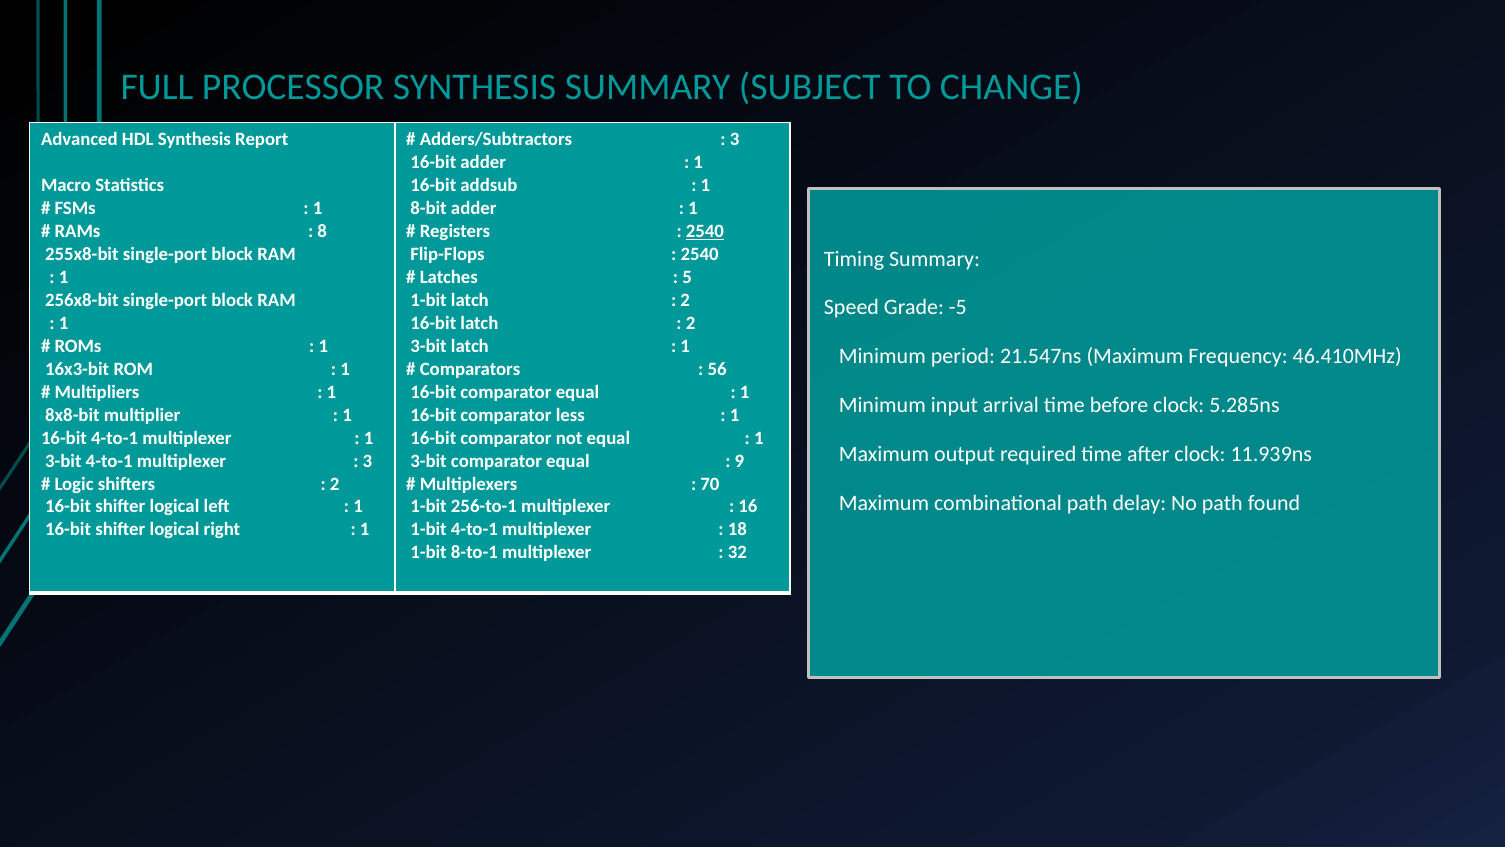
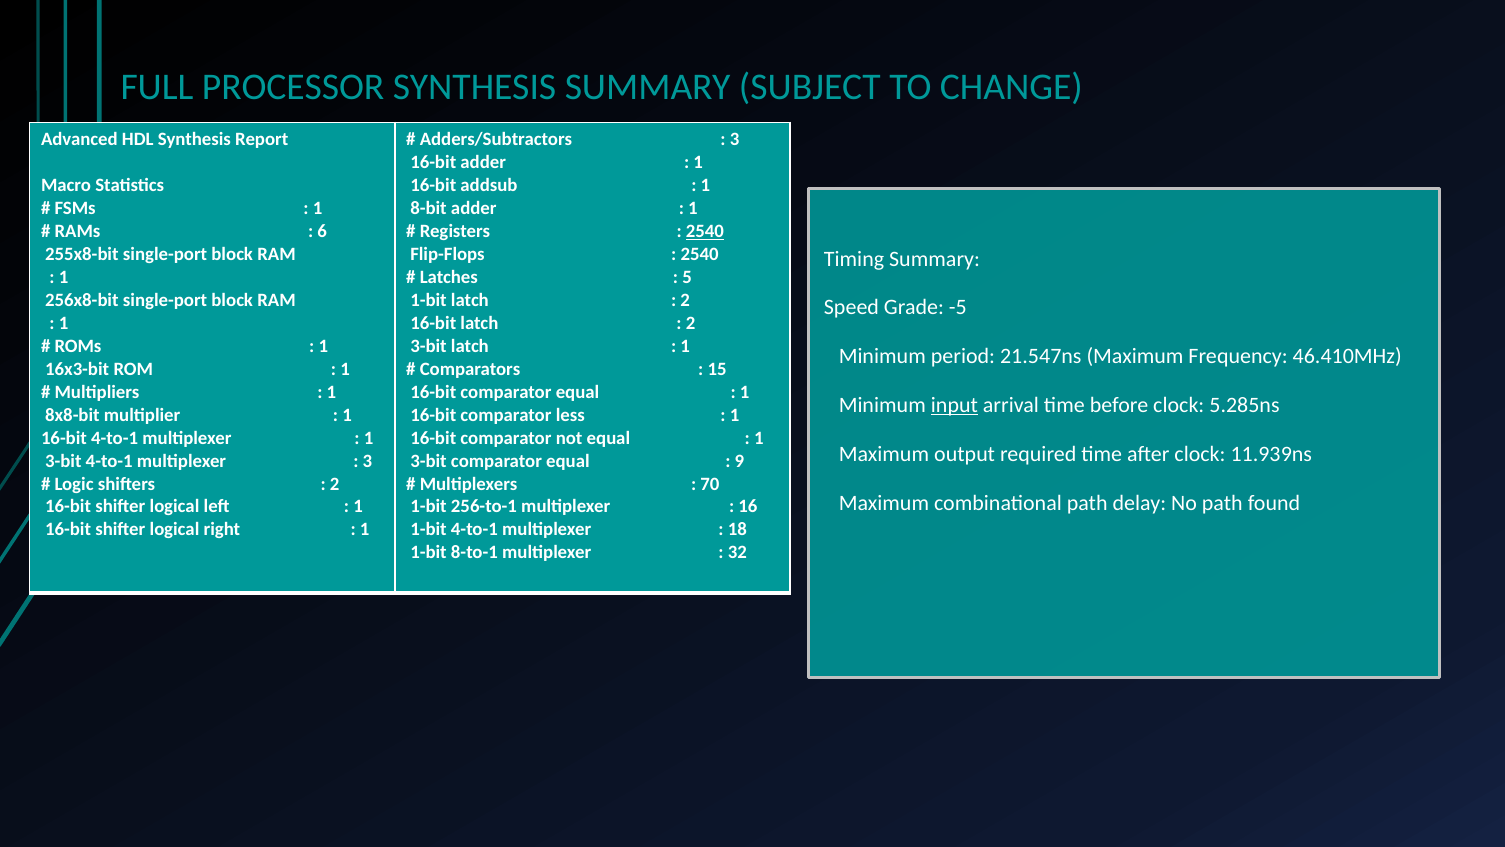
8: 8 -> 6 (322, 231)
56: 56 -> 15 (717, 369)
input underline: none -> present (954, 405)
